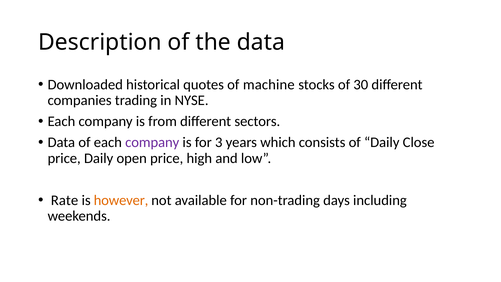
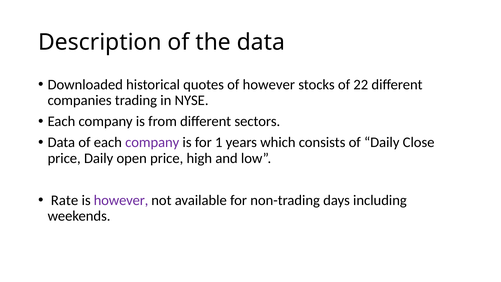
of machine: machine -> however (269, 85)
30: 30 -> 22 (361, 85)
3: 3 -> 1 (219, 142)
however colour: orange -> purple (121, 200)
